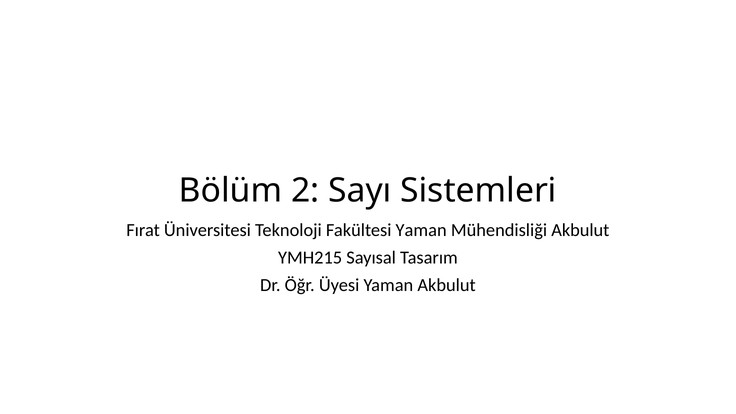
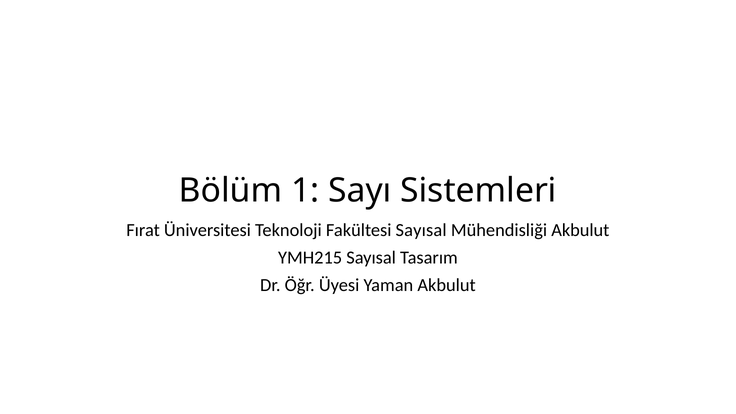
2: 2 -> 1 (305, 191)
Fakültesi Yaman: Yaman -> Sayısal (421, 230)
